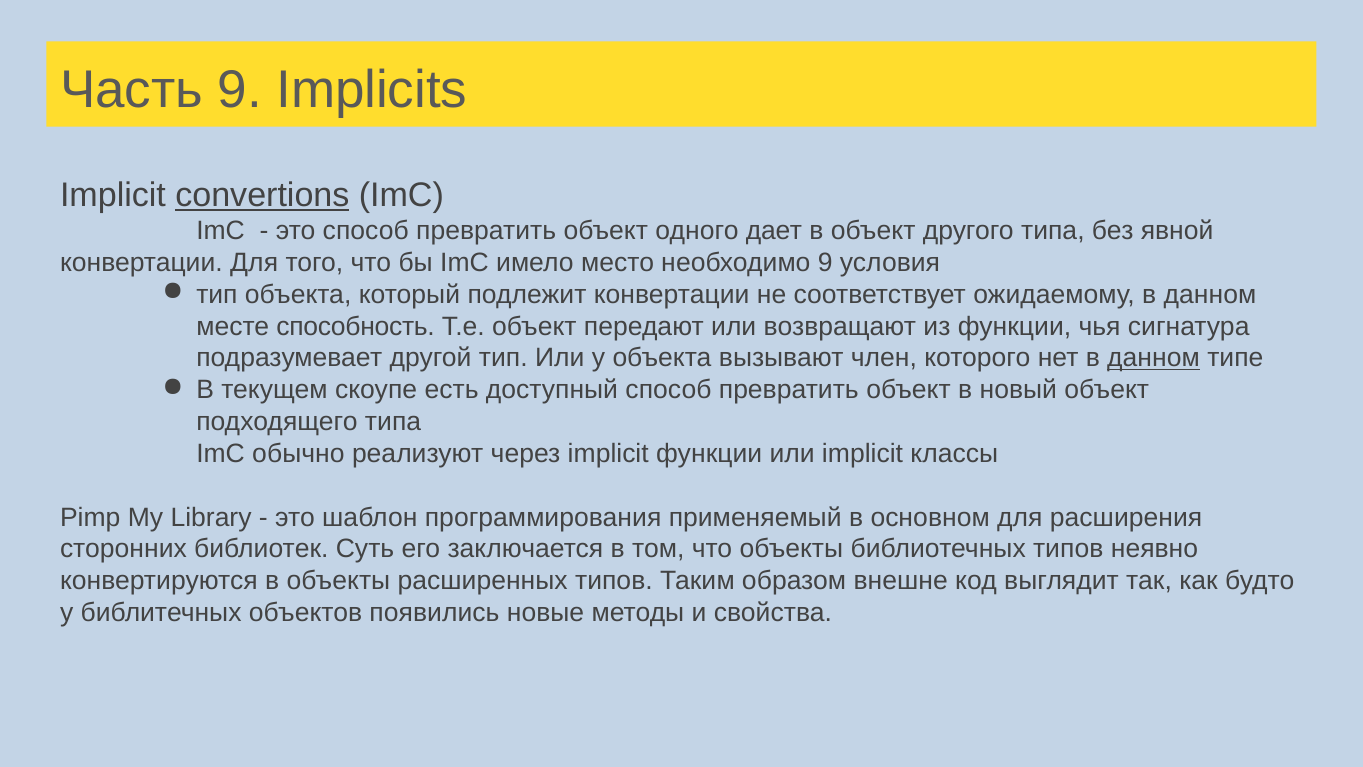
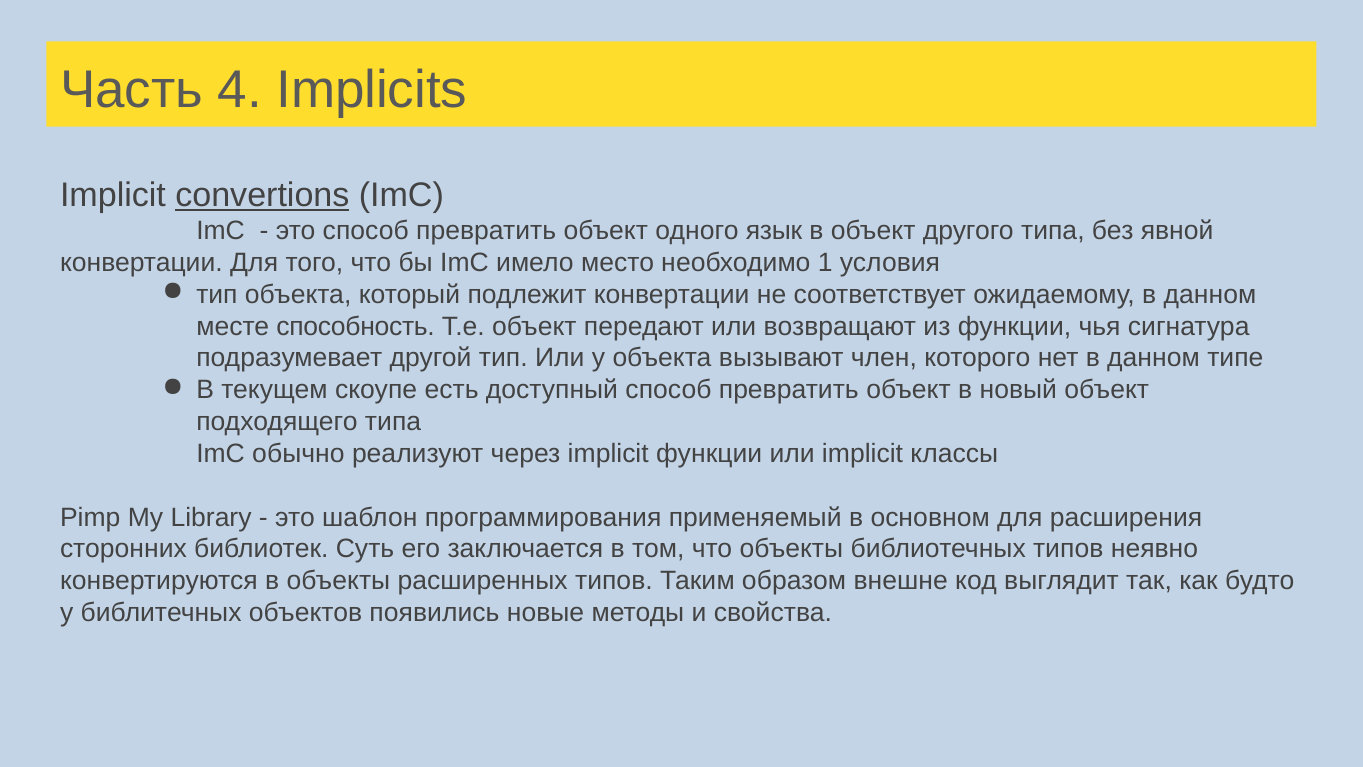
Часть 9: 9 -> 4 (240, 90)
дает: дает -> язык (774, 231)
необходимо 9: 9 -> 1 (825, 263)
данном underline: present -> none (1154, 358)
